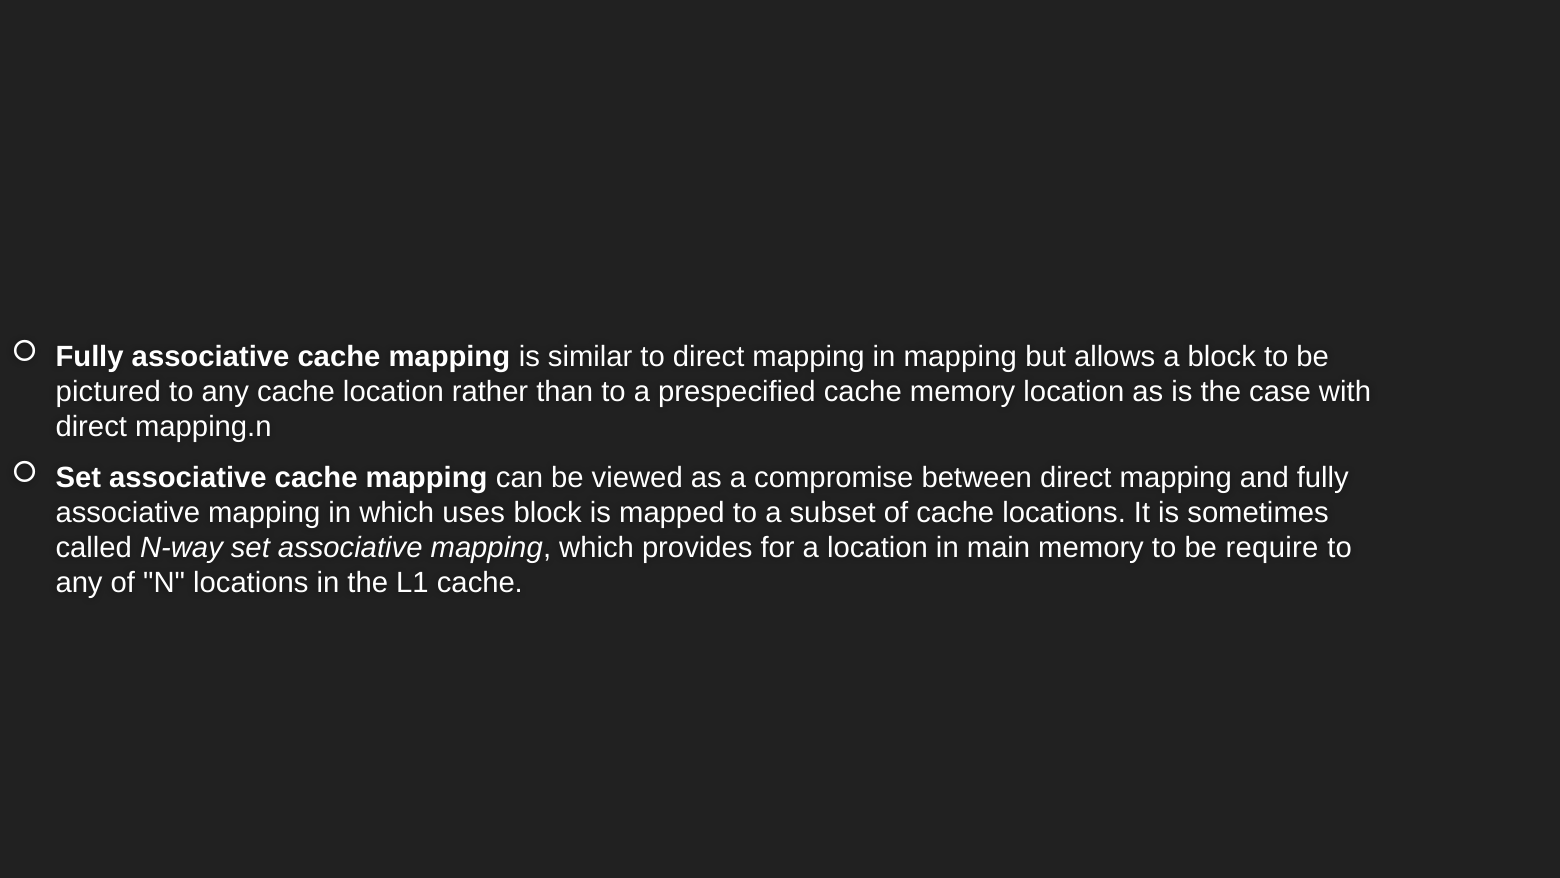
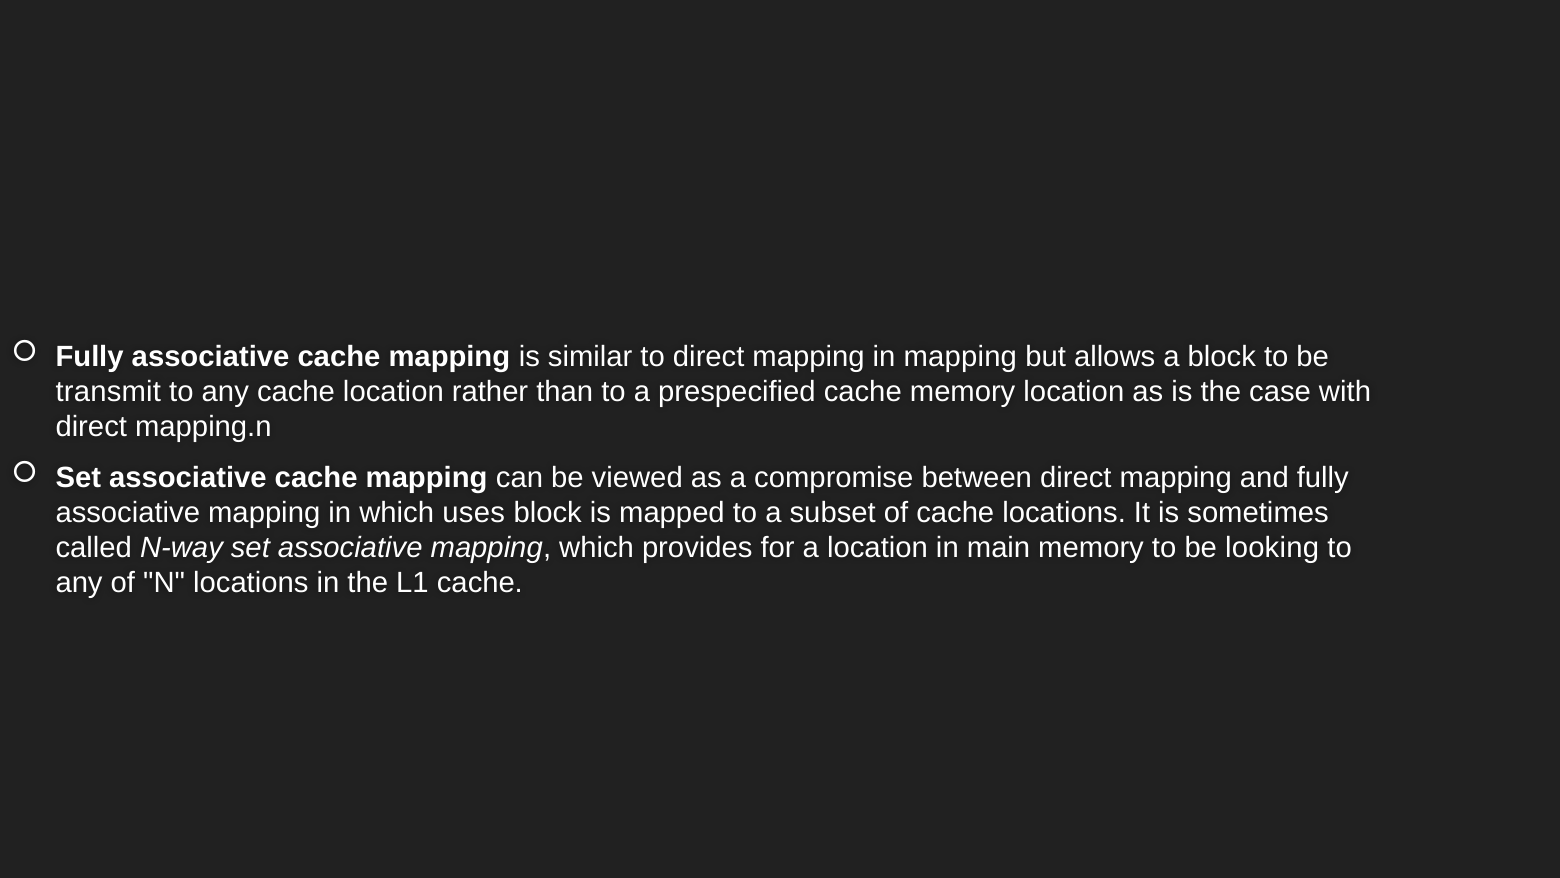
pictured: pictured -> transmit (108, 392)
require: require -> looking (1272, 548)
